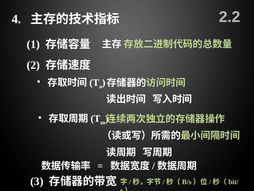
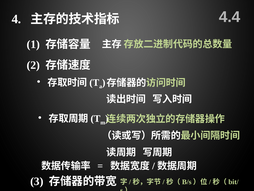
2.2: 2.2 -> 4.4 (230, 17)
